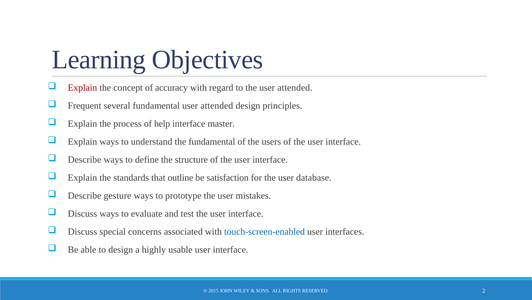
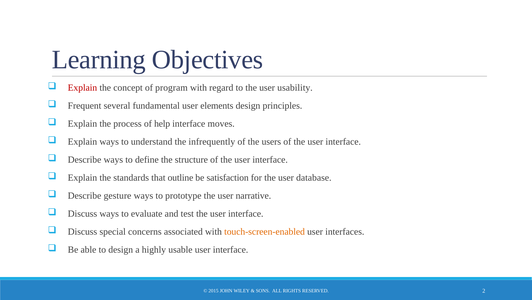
accuracy: accuracy -> program (171, 88)
the user attended: attended -> usability (295, 88)
fundamental user attended: attended -> elements (217, 105)
master: master -> moves (221, 123)
the fundamental: fundamental -> infrequently (212, 141)
mistakes: mistakes -> narrative (253, 195)
touch-screen-enabled colour: blue -> orange (265, 231)
